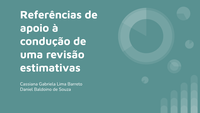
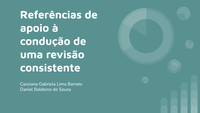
estimativas: estimativas -> consistente (50, 68)
